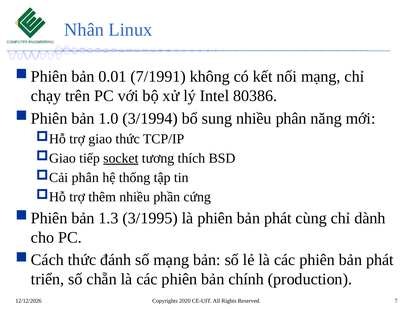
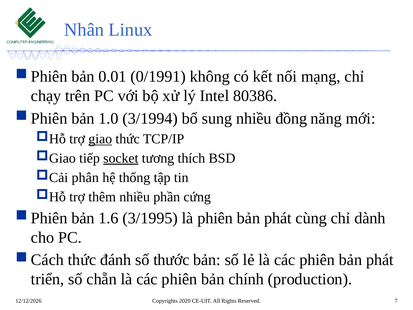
7/1991: 7/1991 -> 0/1991 (158, 77)
nhiều phân: phân -> đồng (291, 118)
giao underline: none -> present (100, 139)
1.3: 1.3 -> 1.6 (109, 218)
số mạng: mạng -> thước (171, 260)
